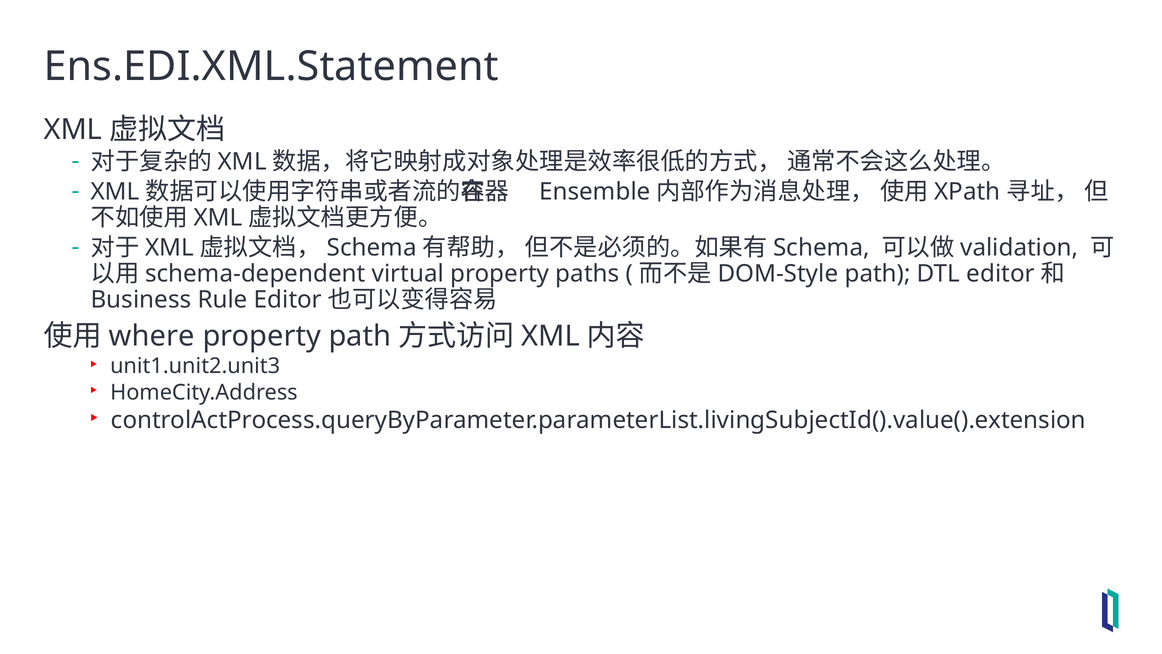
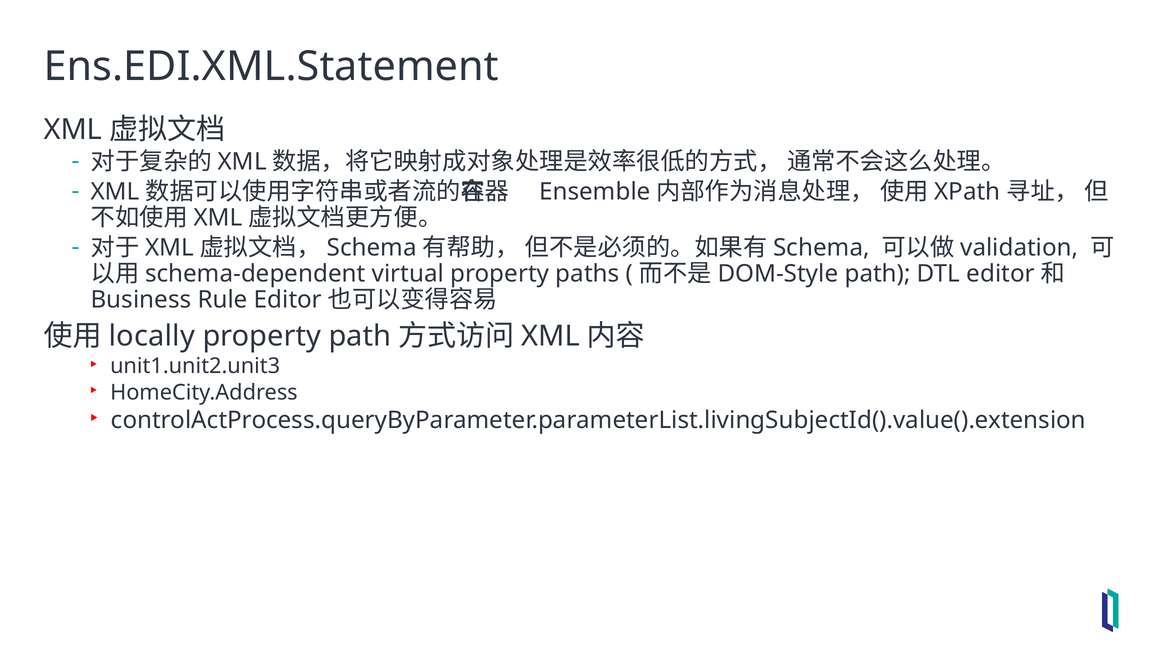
where: where -> locally (152, 336)
